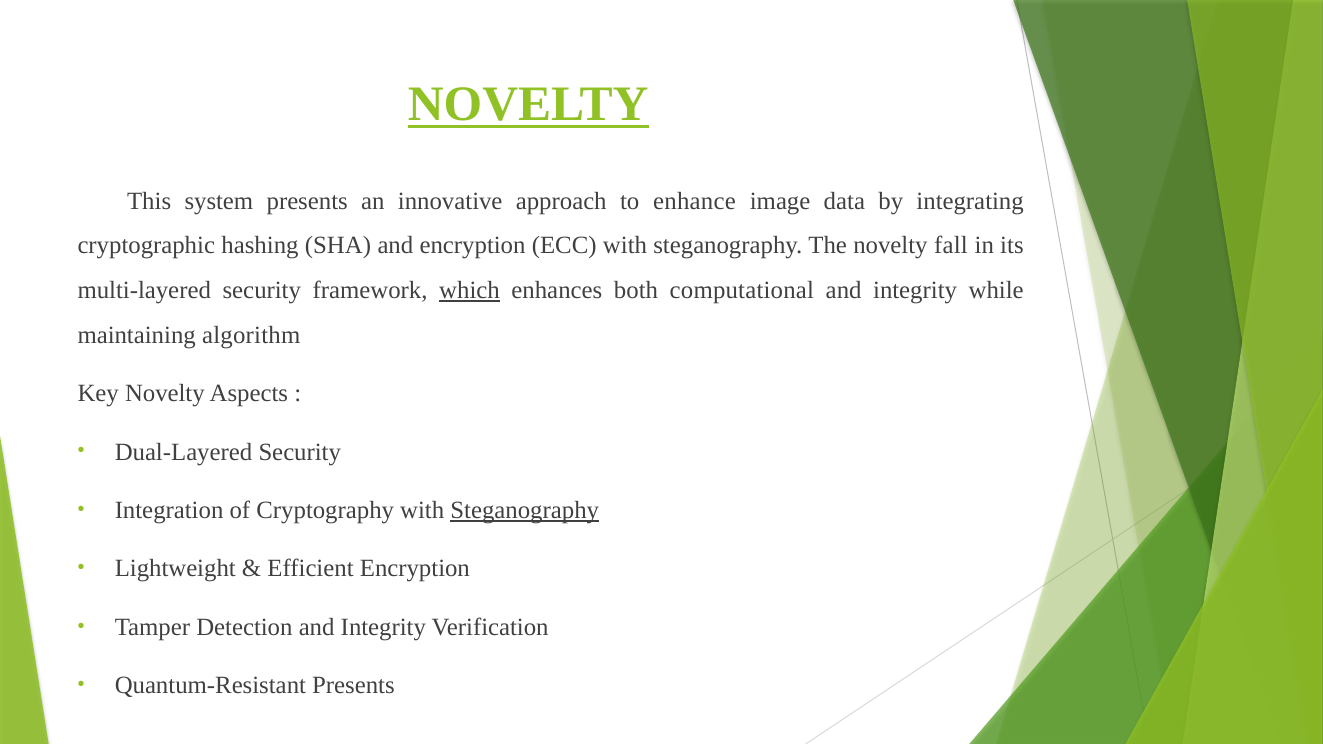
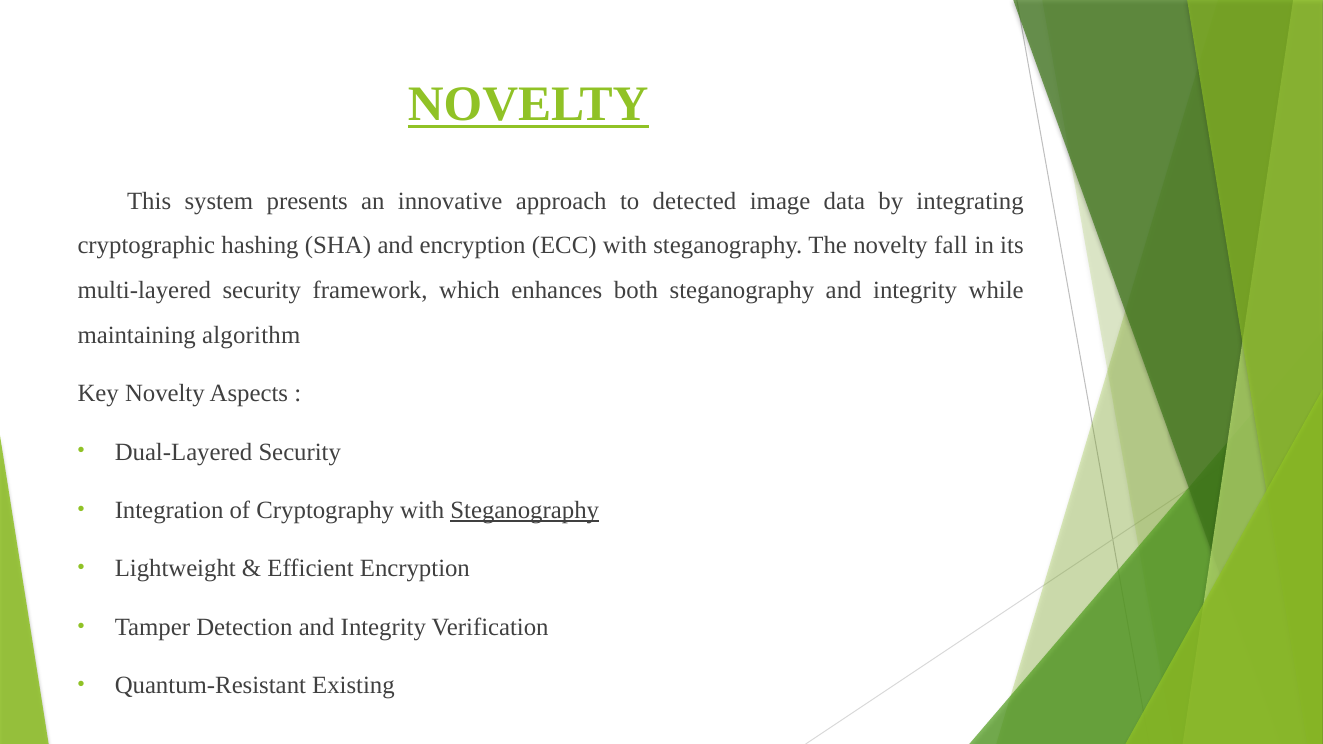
enhance: enhance -> detected (695, 201)
which underline: present -> none (470, 290)
both computational: computational -> steganography (742, 290)
Quantum-Resistant Presents: Presents -> Existing (353, 686)
